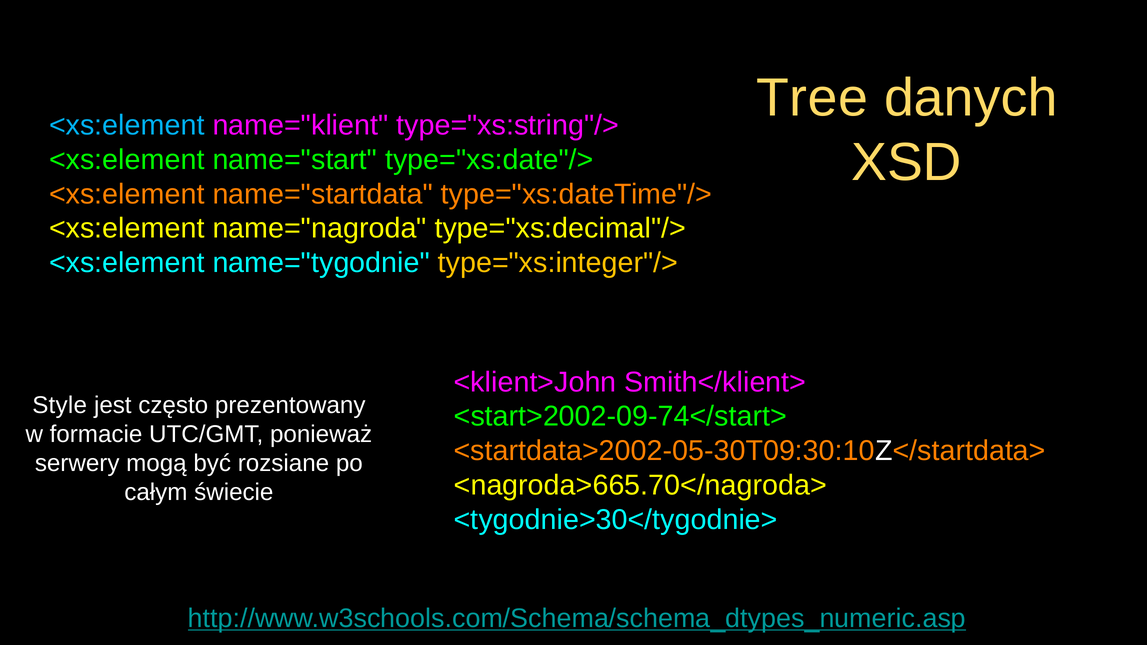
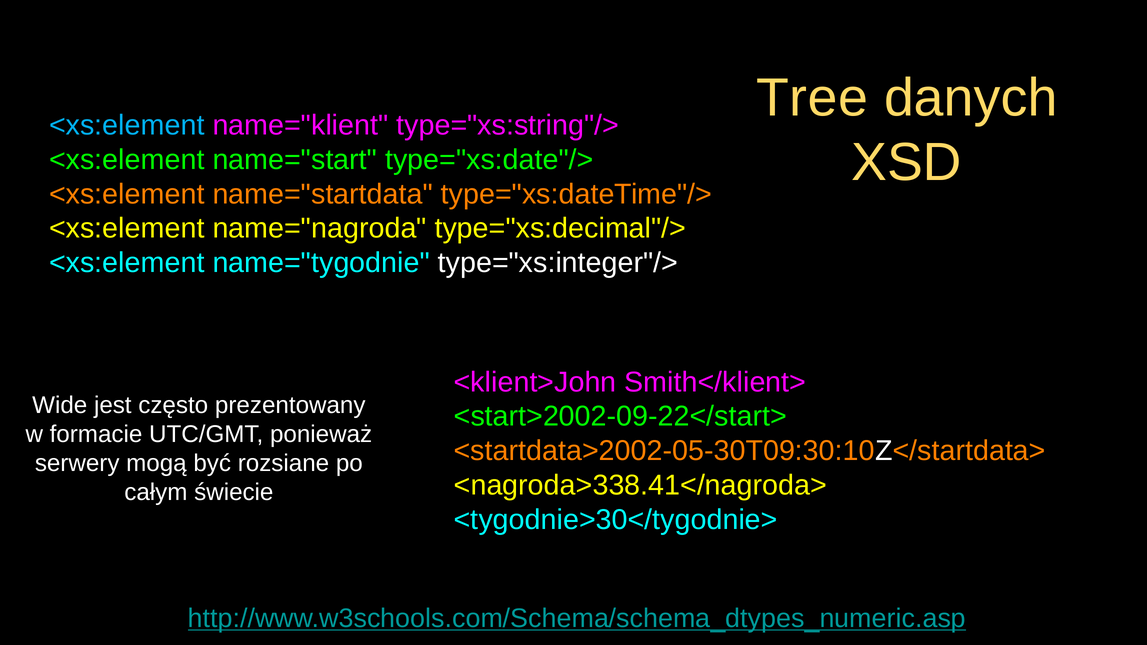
type="xs:integer"/> colour: yellow -> white (558, 263)
Style: Style -> Wide (60, 405)
<start>2002-09-74</start>: <start>2002-09-74</start> -> <start>2002-09-22</start> (620, 417)
<nagroda>665.70</nagroda>: <nagroda>665.70</nagroda> -> <nagroda>338.41</nagroda> (640, 485)
